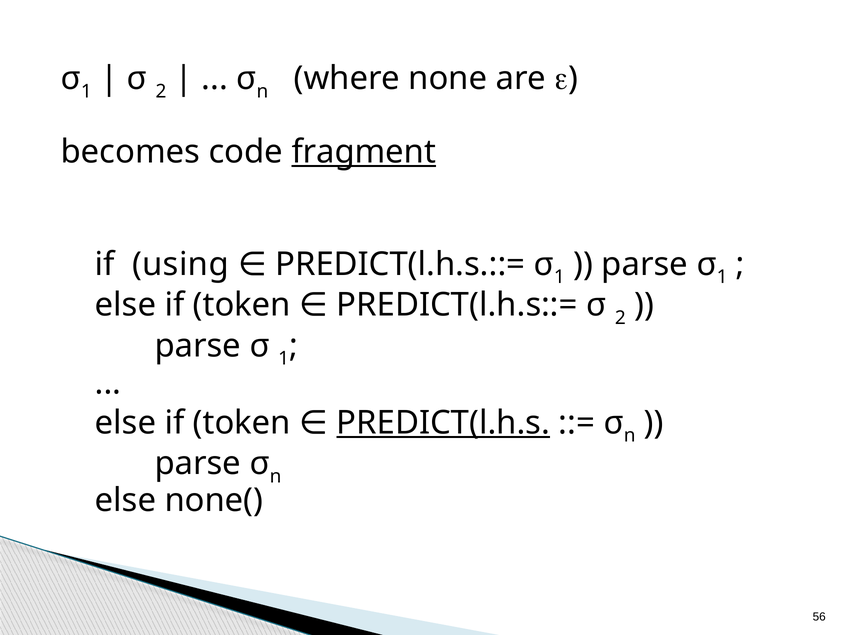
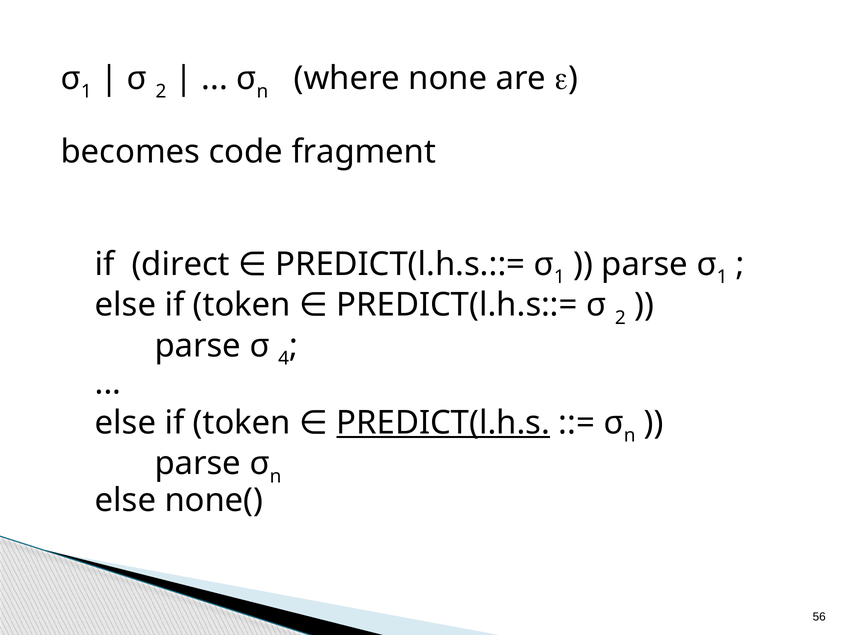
fragment underline: present -> none (364, 152)
using: using -> direct (181, 264)
1: 1 -> 4 (284, 358)
